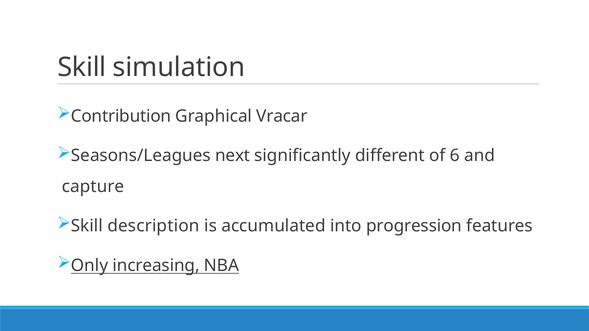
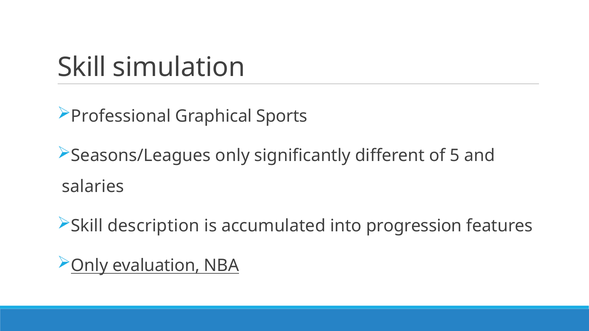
Contribution: Contribution -> Professional (121, 116)
Vracar: Vracar -> Sports (282, 116)
Seasons/Leagues next: next -> only (232, 156)
6: 6 -> 5 (455, 156)
capture: capture -> salaries (93, 187)
increasing: increasing -> evaluation (156, 266)
